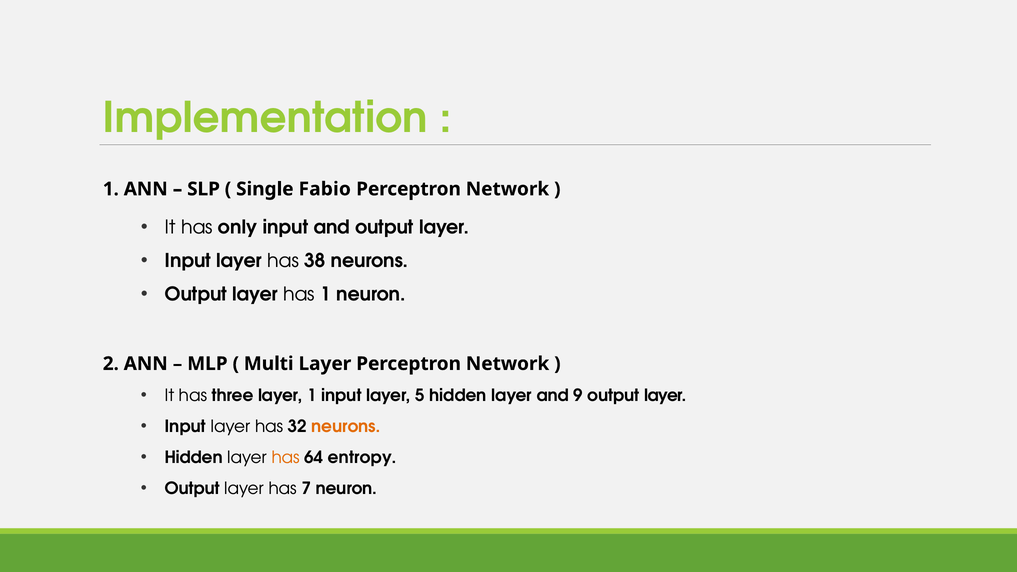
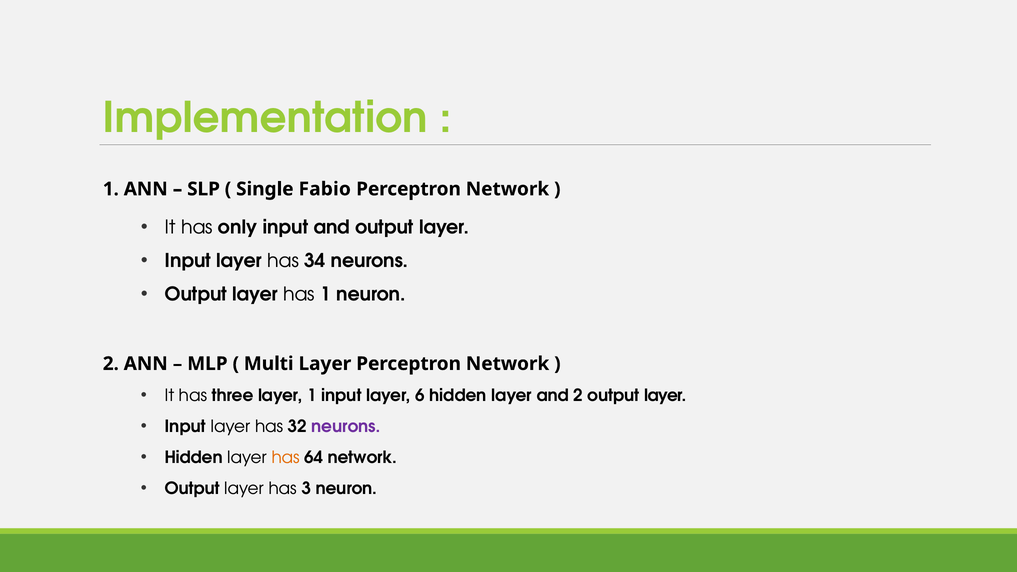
38: 38 -> 34 (315, 261)
5: 5 -> 6 (420, 396)
and 9: 9 -> 2 (578, 396)
neurons colour: orange -> purple (346, 427)
64 entropy: entropy -> network (362, 458)
7: 7 -> 3 (306, 489)
